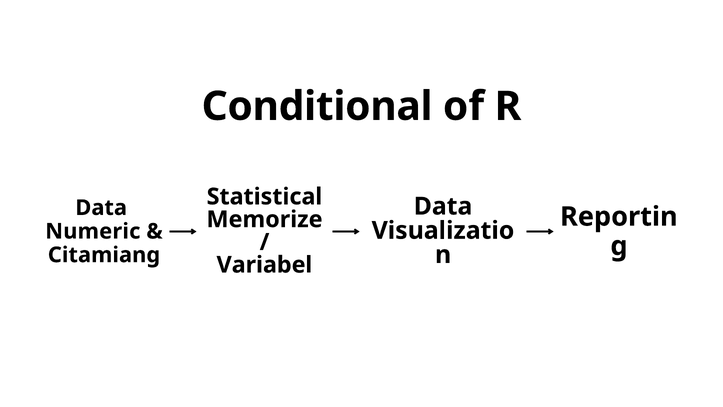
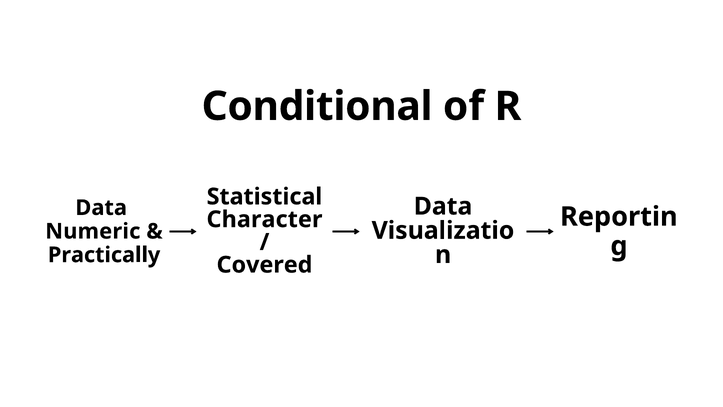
Memorize: Memorize -> Character (264, 219)
Citamiang: Citamiang -> Practically (104, 255)
Variabel: Variabel -> Covered (264, 265)
